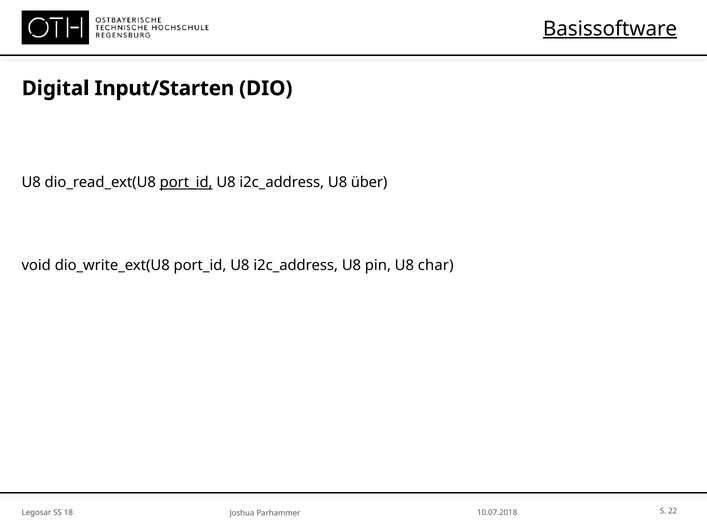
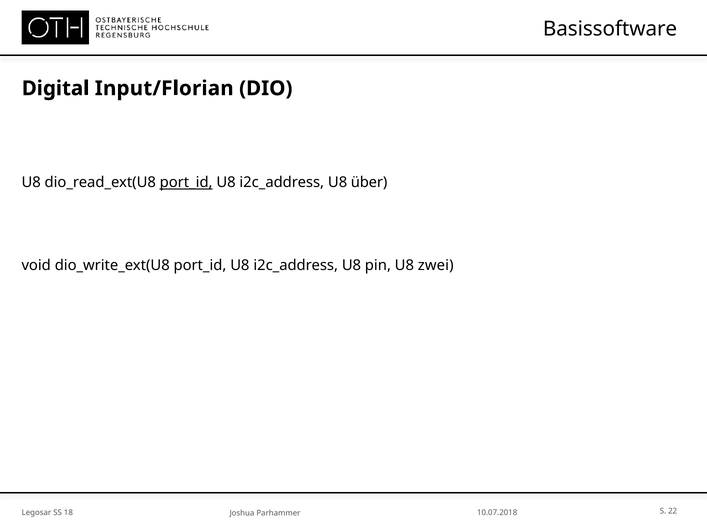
Basissoftware underline: present -> none (610, 29)
Input/Starten: Input/Starten -> Input/Florian (164, 88)
char: char -> zwei (436, 265)
